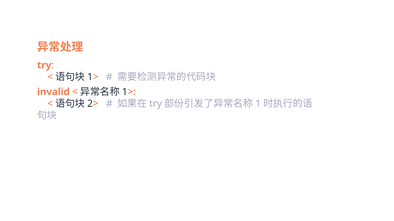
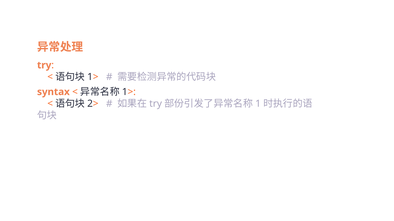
invalid: invalid -> syntax (53, 92)
